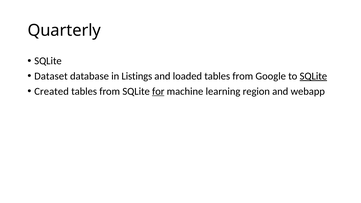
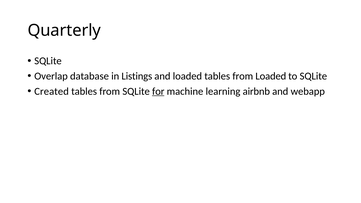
Dataset: Dataset -> Overlap (51, 76)
from Google: Google -> Loaded (271, 76)
SQLite underline: present -> none (313, 76)
region: region -> airbnb (256, 91)
